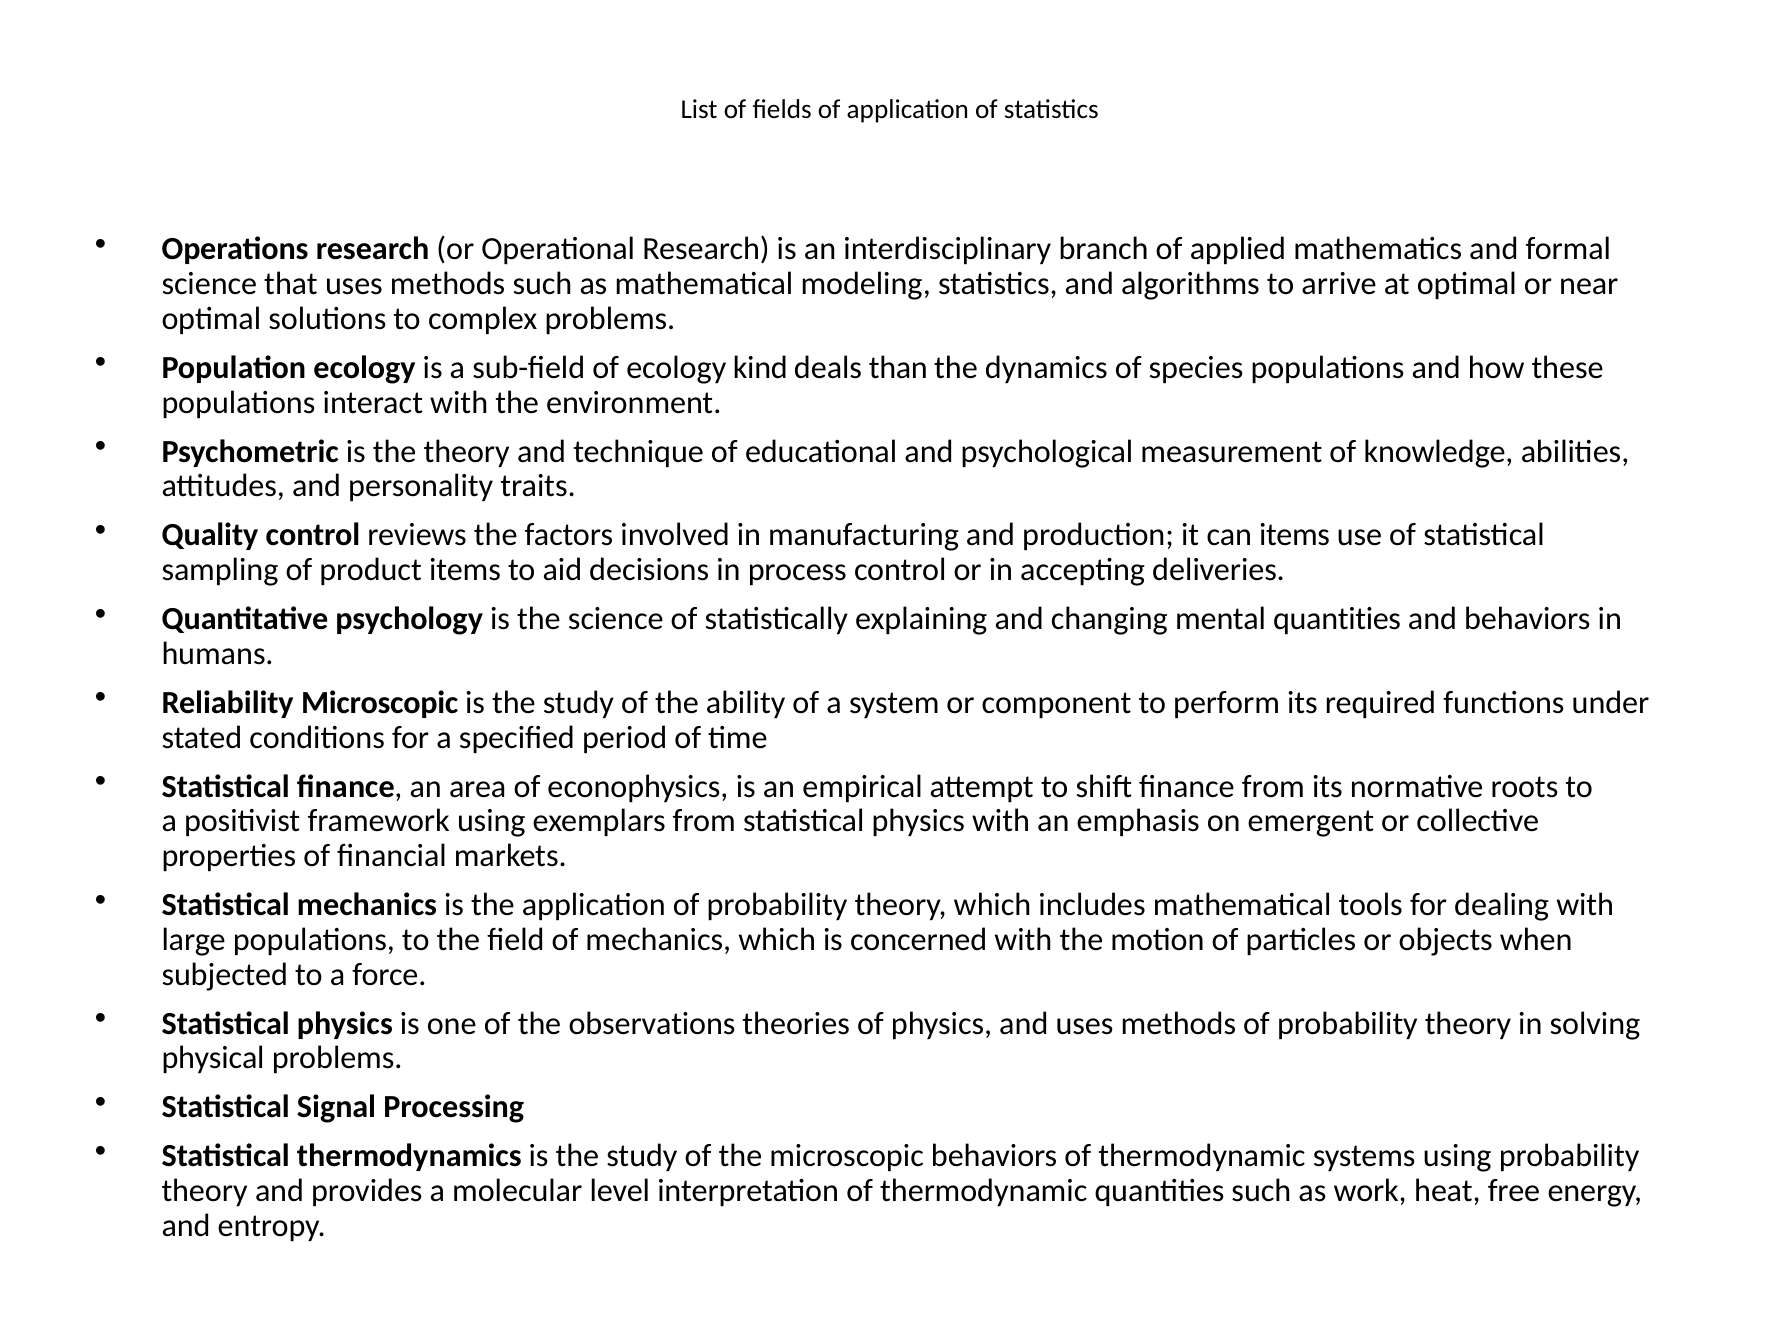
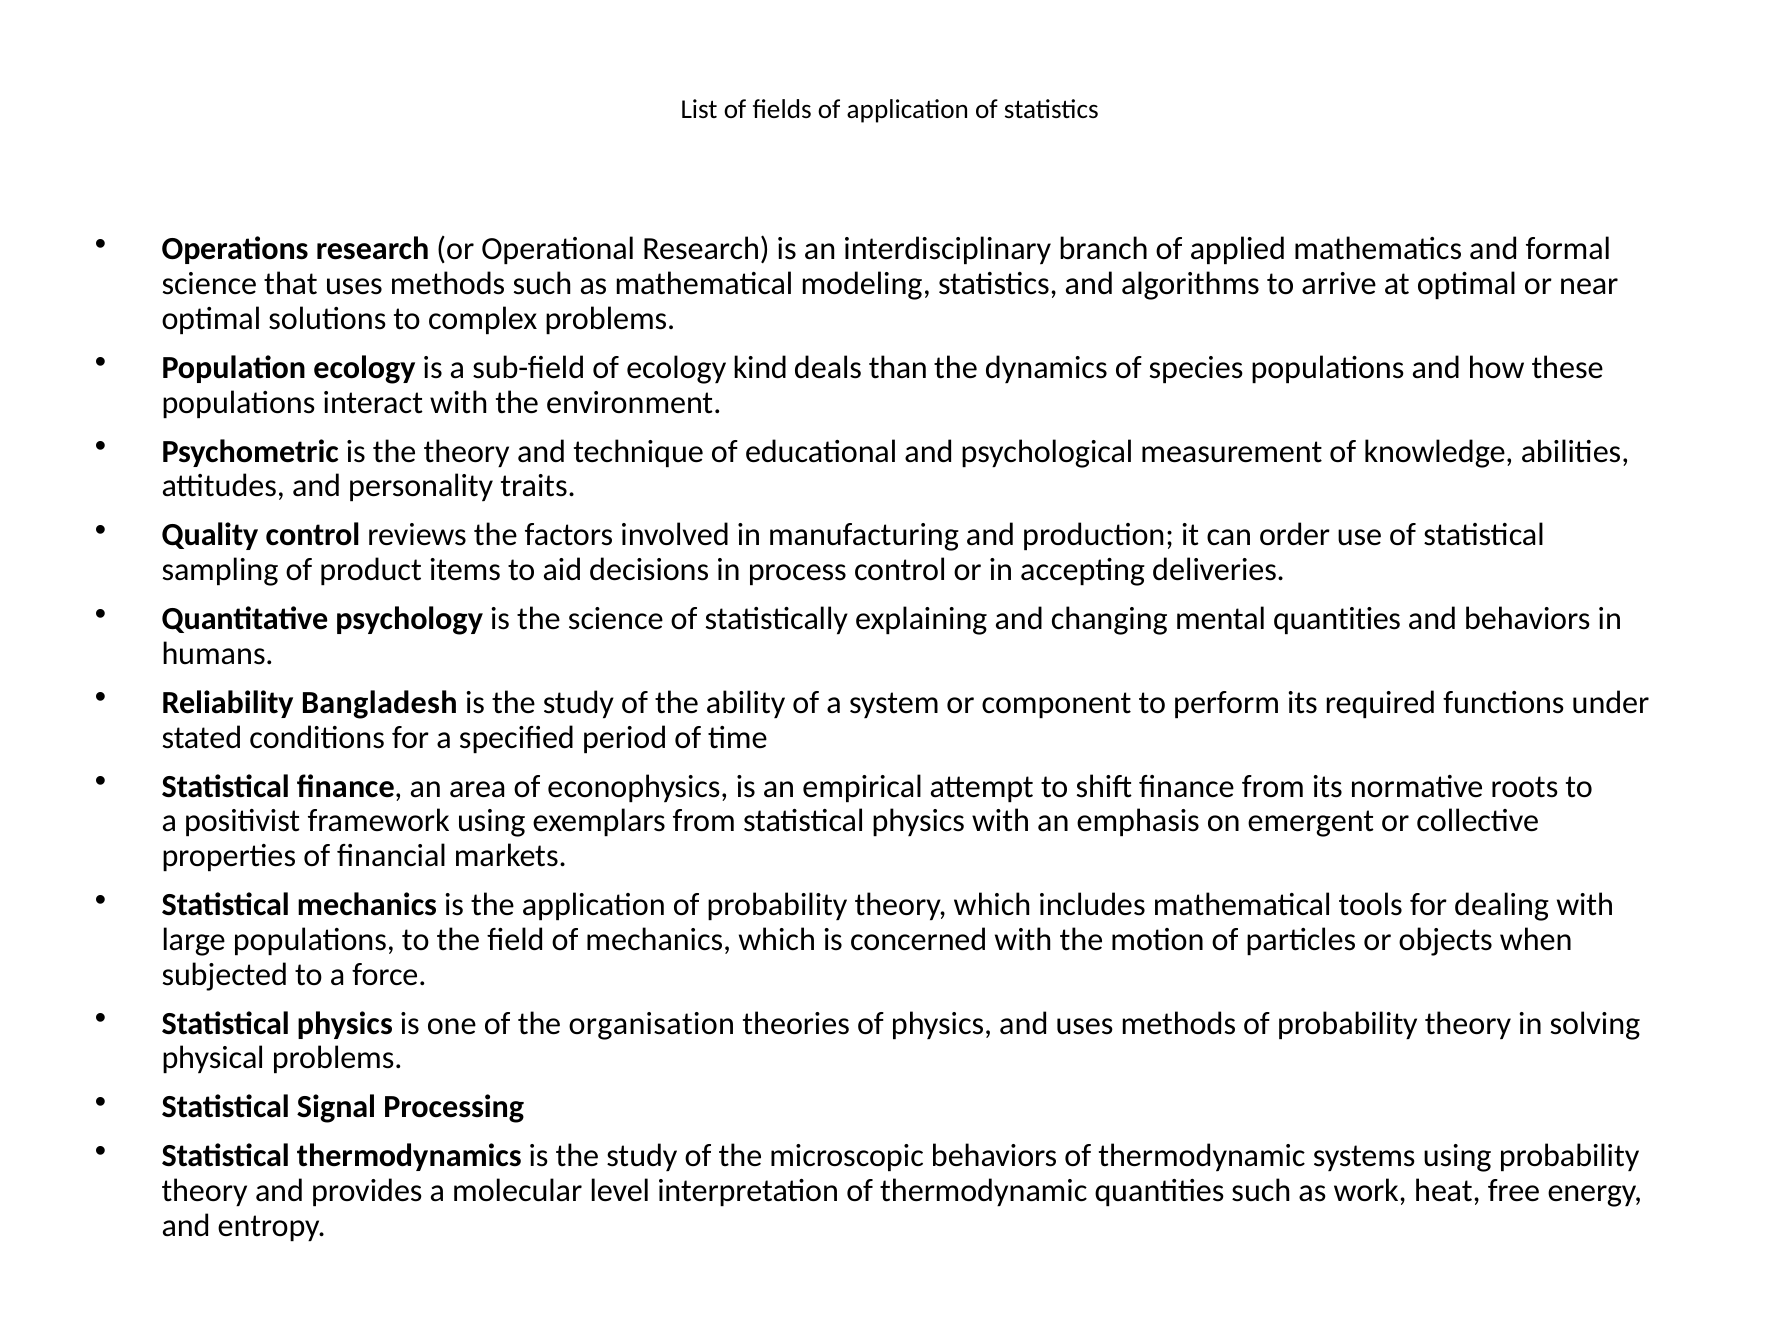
can items: items -> order (1295, 535)
Reliability Microscopic: Microscopic -> Bangladesh (379, 703)
observations: observations -> organisation (652, 1024)
